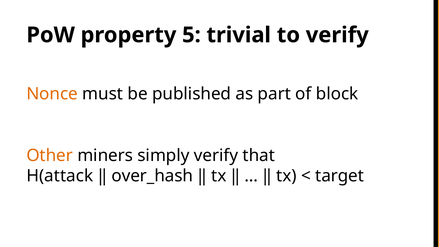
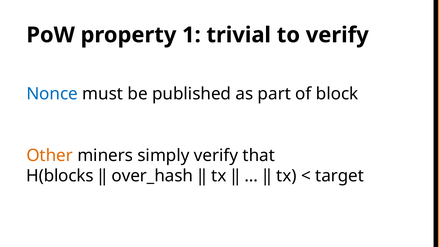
5: 5 -> 1 (191, 35)
Nonce colour: orange -> blue (52, 94)
H(attack: H(attack -> H(blocks (60, 176)
